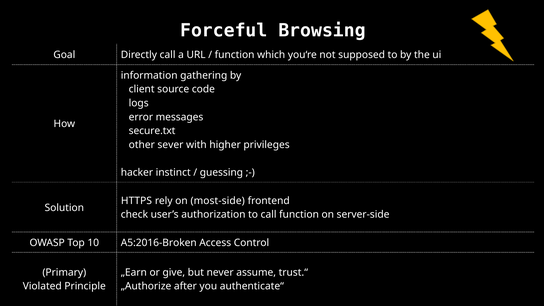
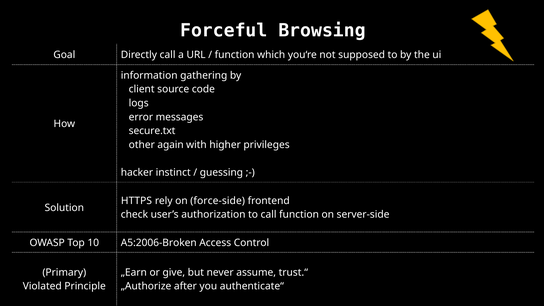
sever: sever -> again (171, 145)
most-side: most-side -> force-side (218, 201)
A5:2016-Broken: A5:2016-Broken -> A5:2006-Broken (159, 243)
